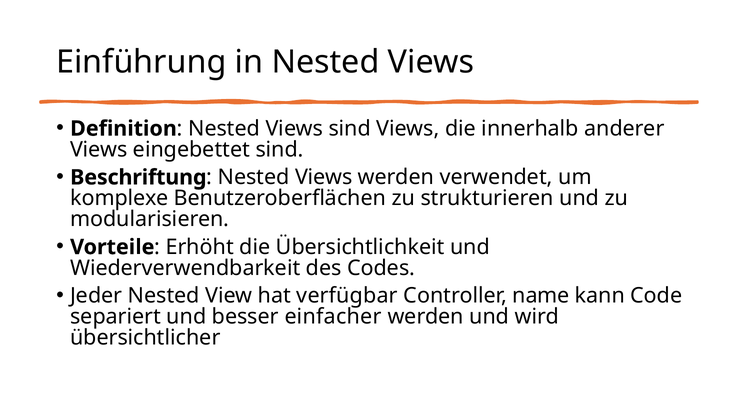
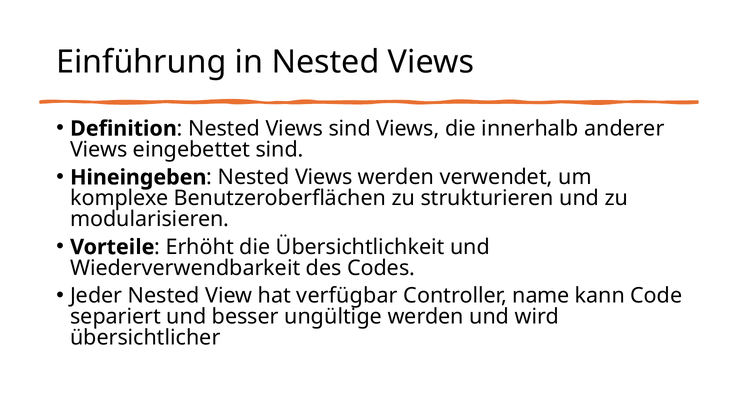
Beschriftung: Beschriftung -> Hineingeben (138, 177)
einfacher: einfacher -> ungültige (333, 317)
